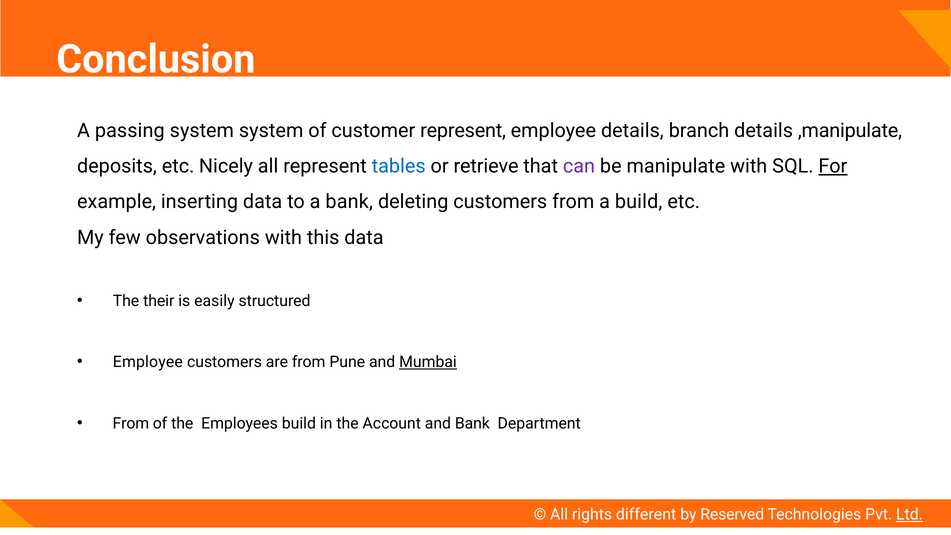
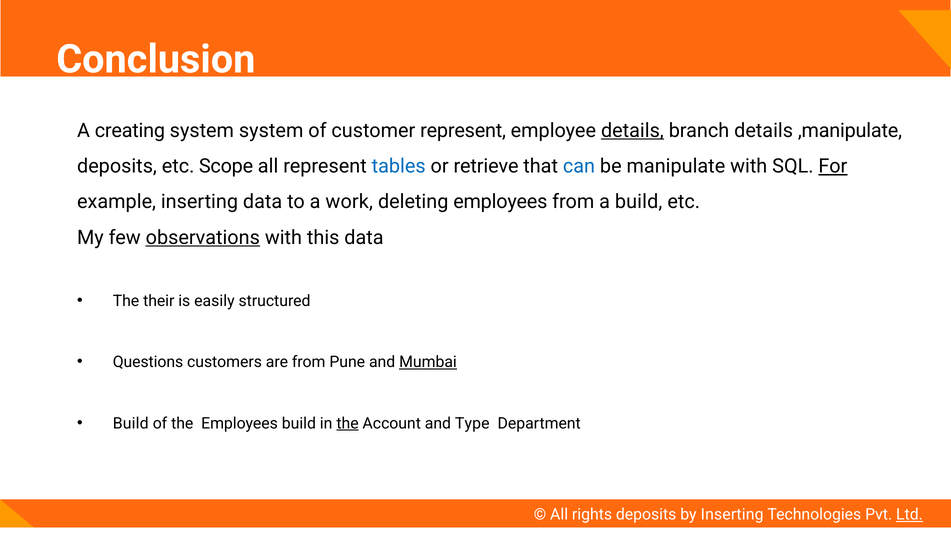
passing: passing -> creating (130, 130)
details underline: none -> present (632, 130)
Nicely: Nicely -> Scope (226, 166)
can colour: purple -> blue (579, 166)
a bank: bank -> work (349, 202)
deleting customers: customers -> employees (500, 202)
observations underline: none -> present (203, 237)
Employee: Employee -> Questions (148, 362)
From: From -> Build (131, 423)
the underline: none -> present (348, 423)
and Bank: Bank -> Type (472, 423)
rights different: different -> deposits (646, 514)
by Reserved: Reserved -> Inserting (732, 514)
